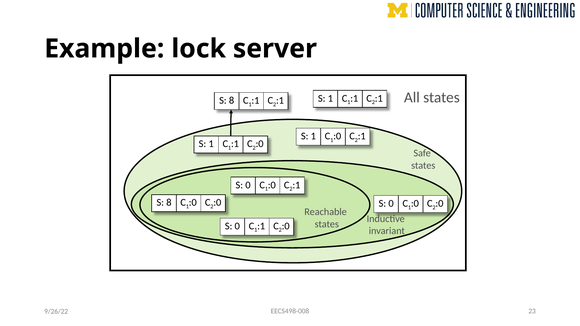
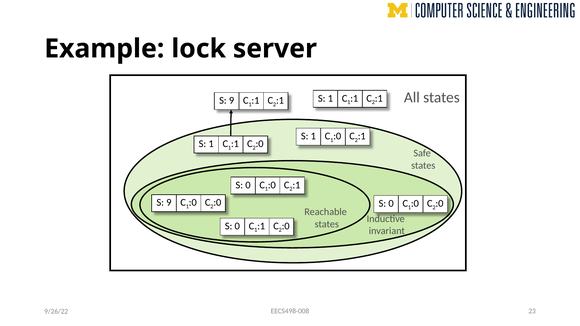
8: 8 -> 9 (232, 100)
8: 8 -> 9 (169, 203)
